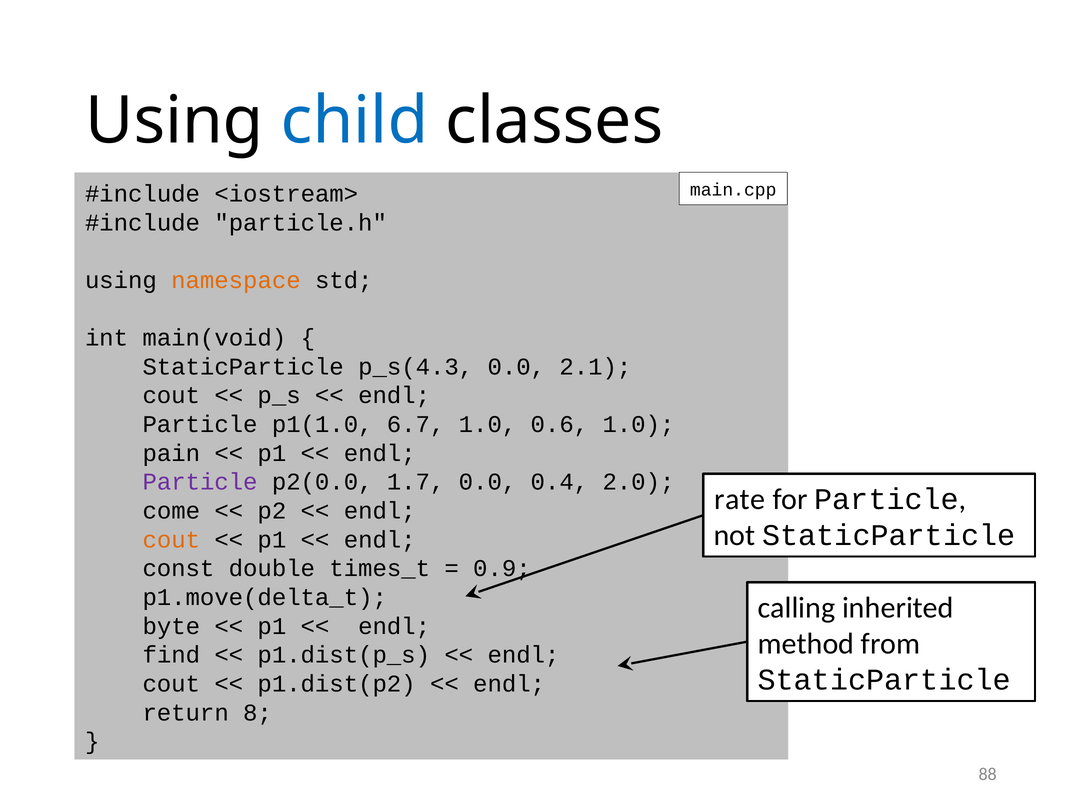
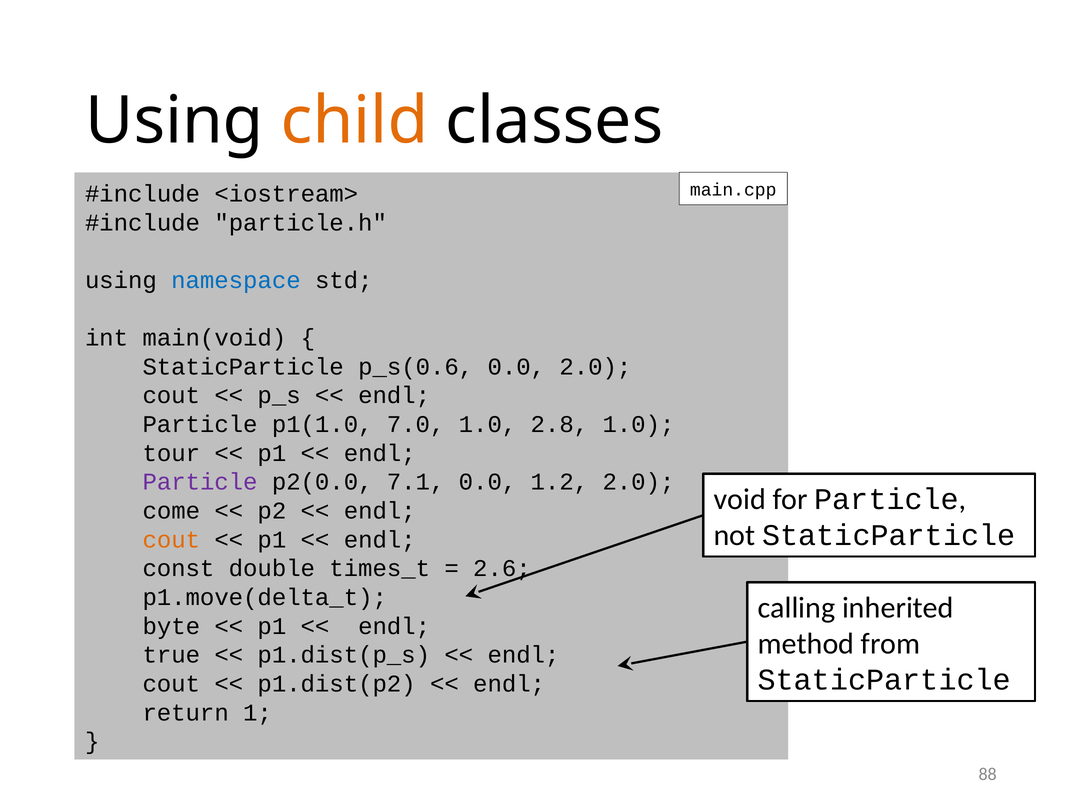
child colour: blue -> orange (354, 121)
namespace colour: orange -> blue (236, 280)
p_s(4.3: p_s(4.3 -> p_s(0.6 (416, 367)
0.0 2.1: 2.1 -> 2.0 (595, 367)
6.7: 6.7 -> 7.0 (416, 425)
0.6: 0.6 -> 2.8 (559, 425)
pain: pain -> tour (171, 453)
1.7: 1.7 -> 7.1 (416, 482)
0.4: 0.4 -> 1.2 (559, 482)
rate: rate -> void (740, 500)
0.9: 0.9 -> 2.6 (502, 569)
find: find -> true (171, 655)
8: 8 -> 1 (257, 713)
